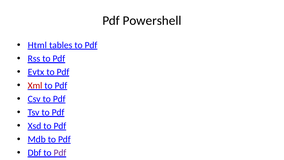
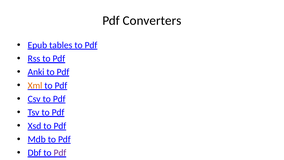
Powershell: Powershell -> Converters (152, 21)
Html: Html -> Epub (37, 45)
Evtx: Evtx -> Anki (36, 72)
Xml colour: red -> orange (35, 85)
